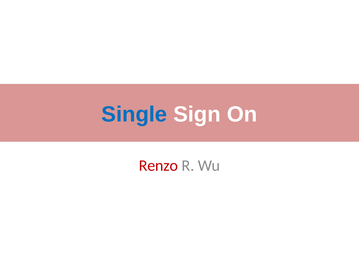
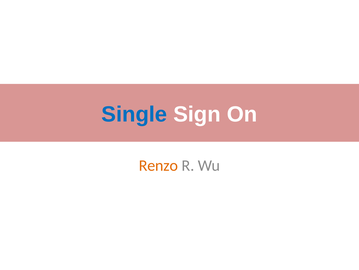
Renzo colour: red -> orange (158, 165)
